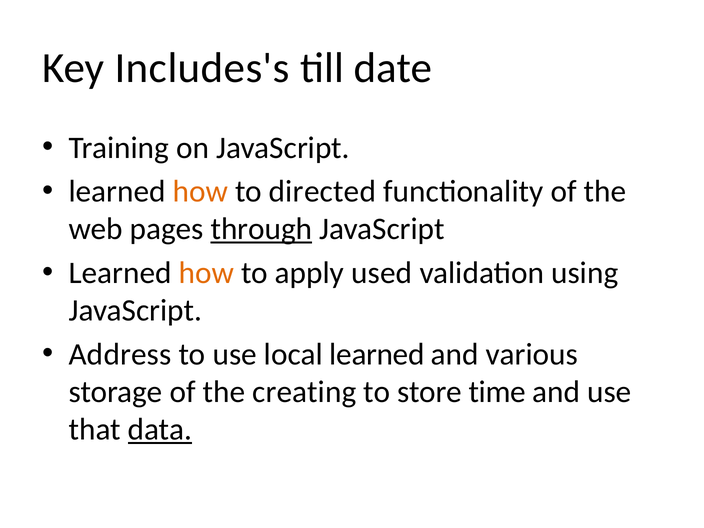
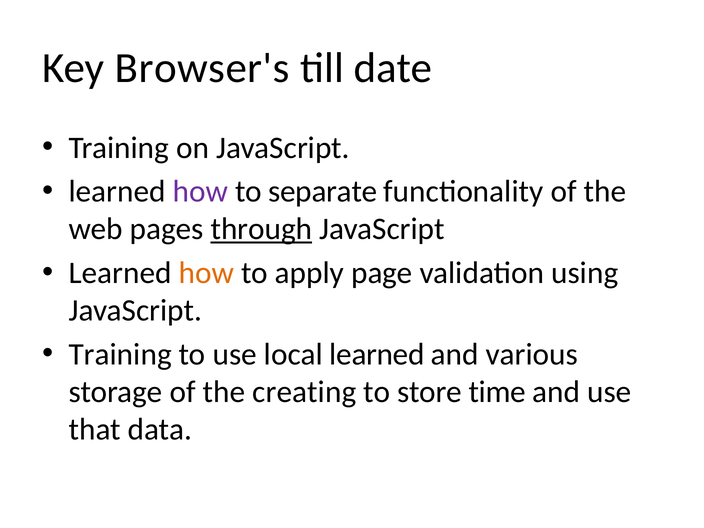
Includes's: Includes's -> Browser's (202, 68)
how colour: orange -> purple (200, 192)
directed: directed -> separate (323, 192)
used: used -> page (382, 273)
Address: Address -> Training (120, 354)
data underline: present -> none (160, 429)
